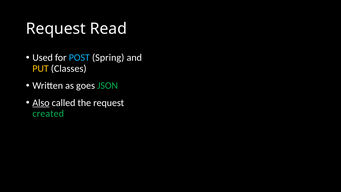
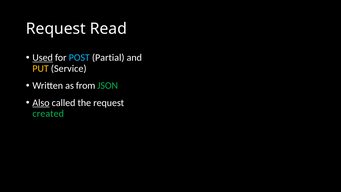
Used underline: none -> present (43, 58)
Spring: Spring -> Partial (108, 58)
Classes: Classes -> Service (69, 68)
goes: goes -> from (86, 86)
